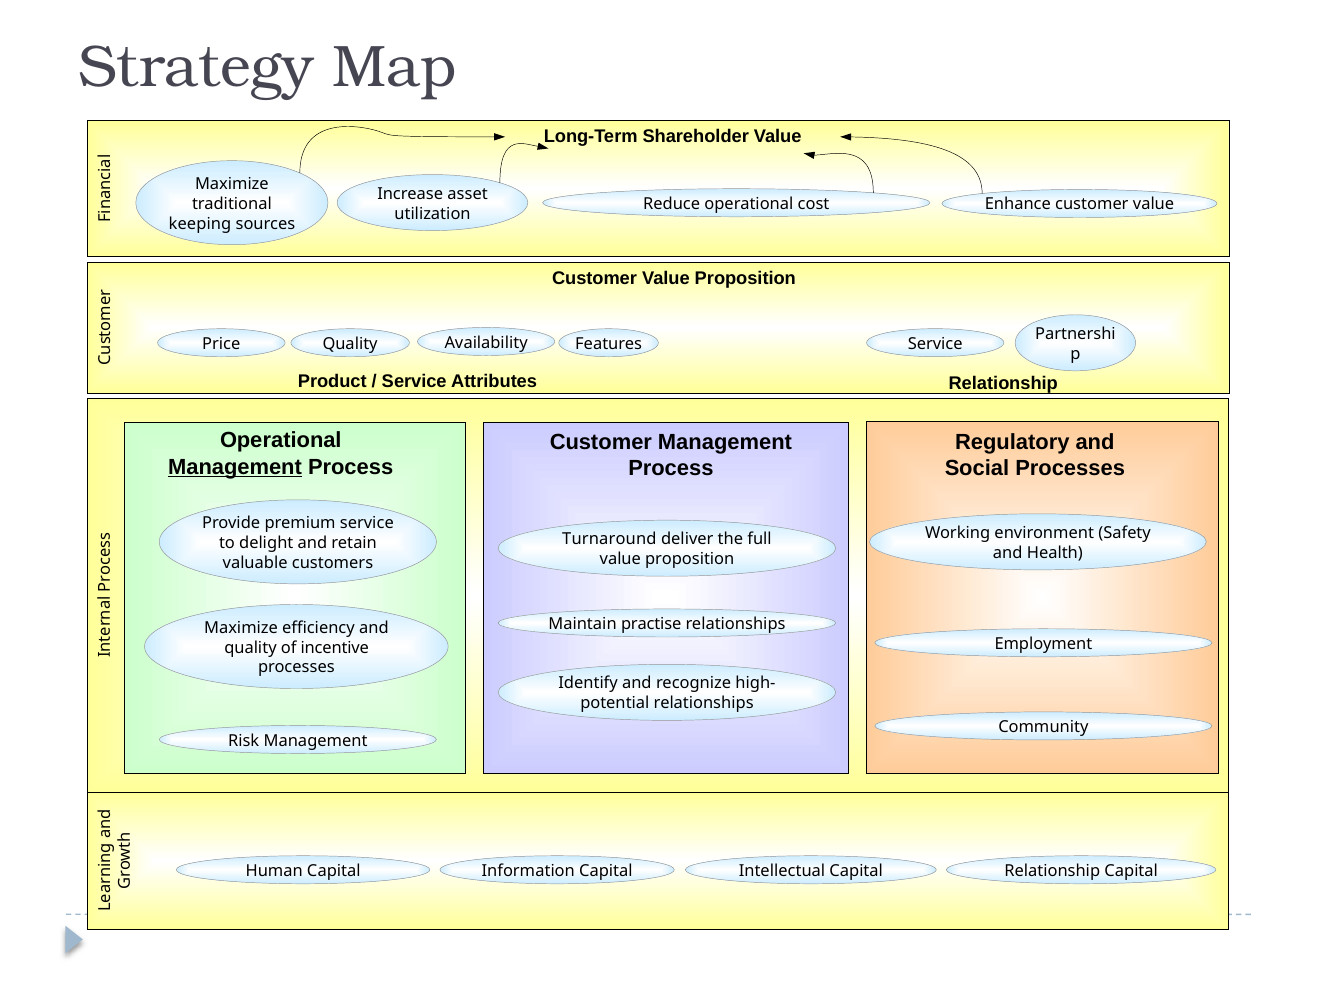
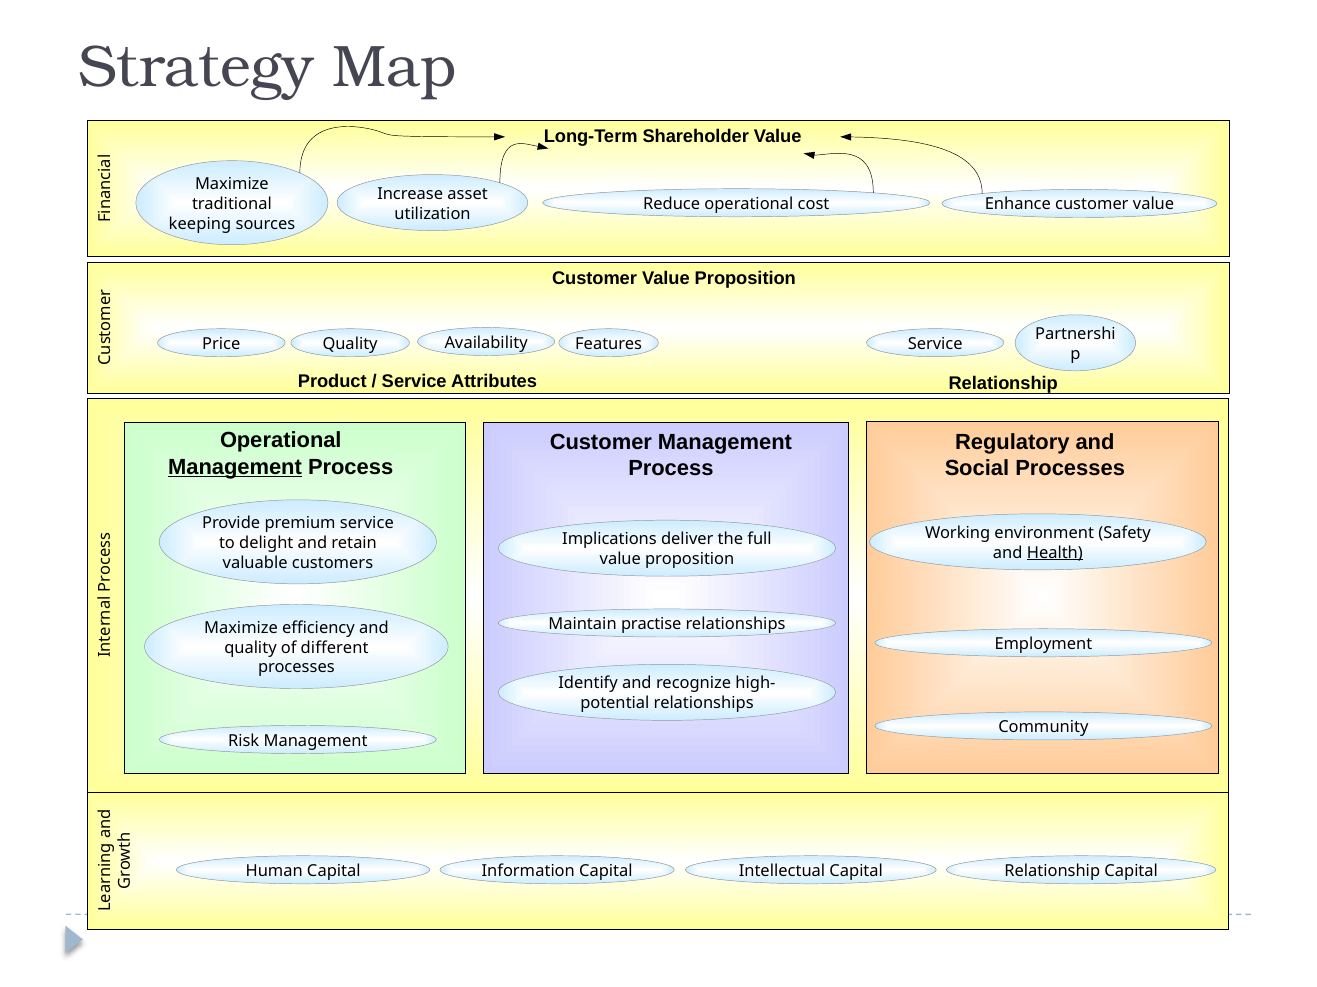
Turnaround: Turnaround -> Implications (609, 540)
Health underline: none -> present (1055, 553)
incentive: incentive -> different (335, 648)
